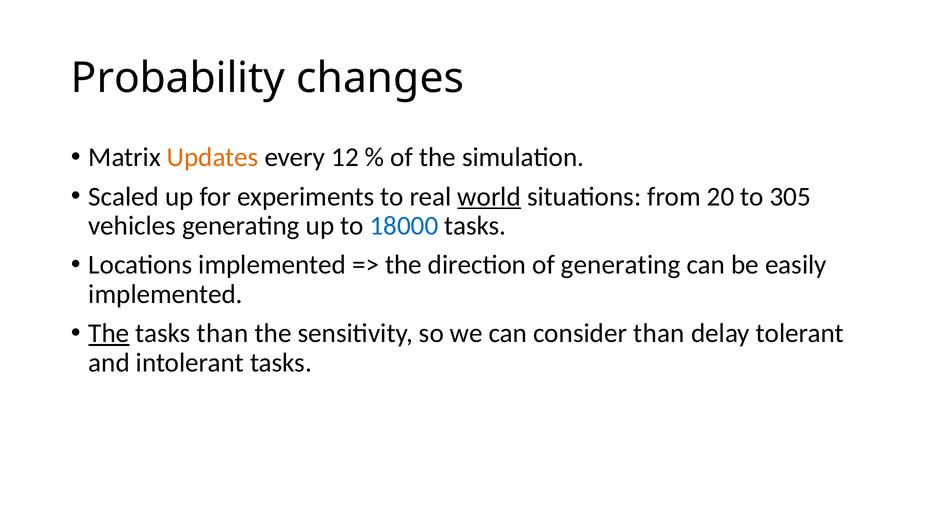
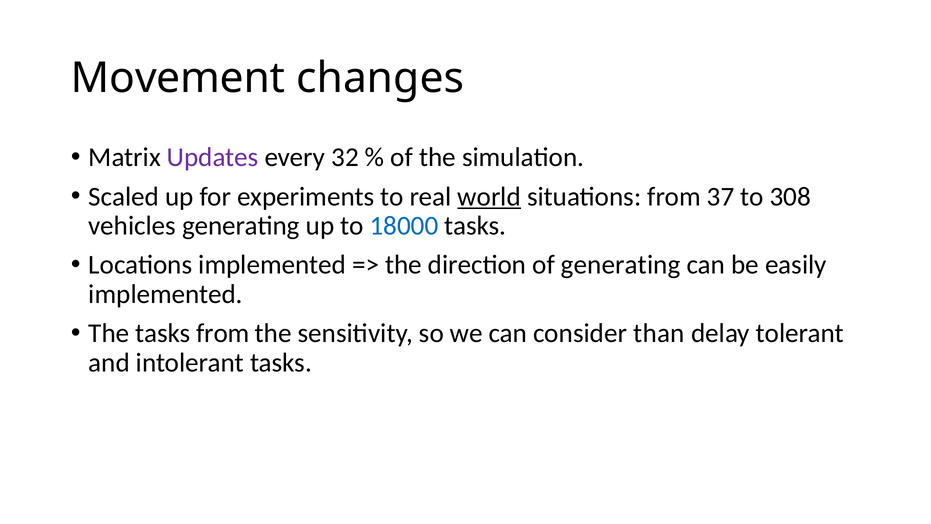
Probability: Probability -> Movement (178, 78)
Updates colour: orange -> purple (213, 157)
12: 12 -> 32 (345, 157)
20: 20 -> 37 (721, 196)
305: 305 -> 308 (790, 196)
The underline: present -> none (109, 333)
tasks than: than -> from (223, 333)
